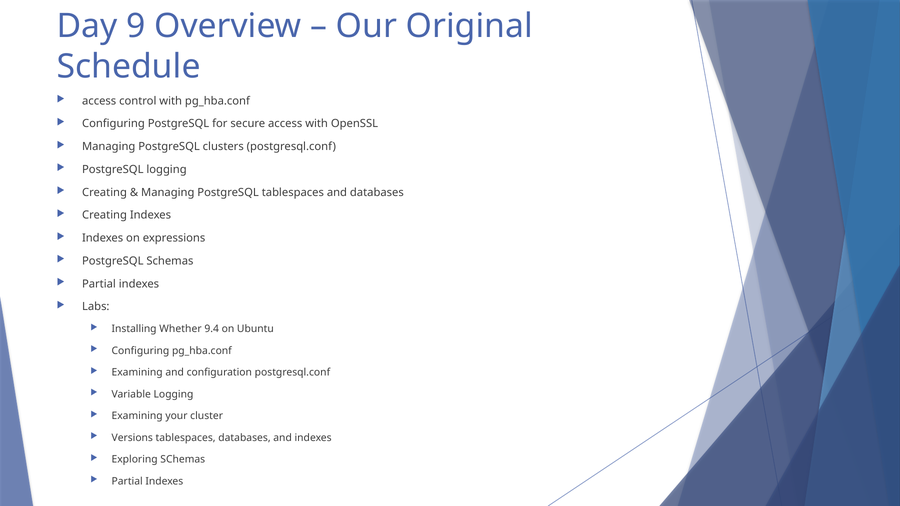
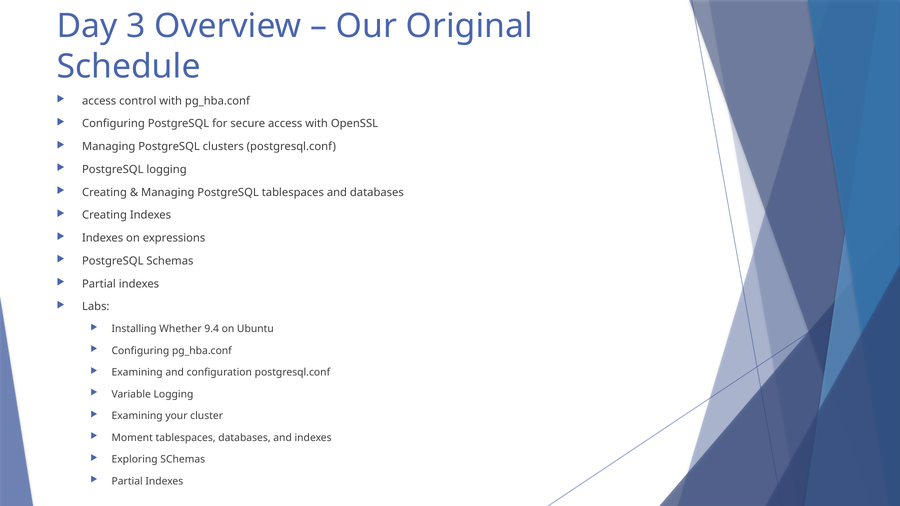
9: 9 -> 3 (136, 26)
Versions: Versions -> Moment (132, 438)
